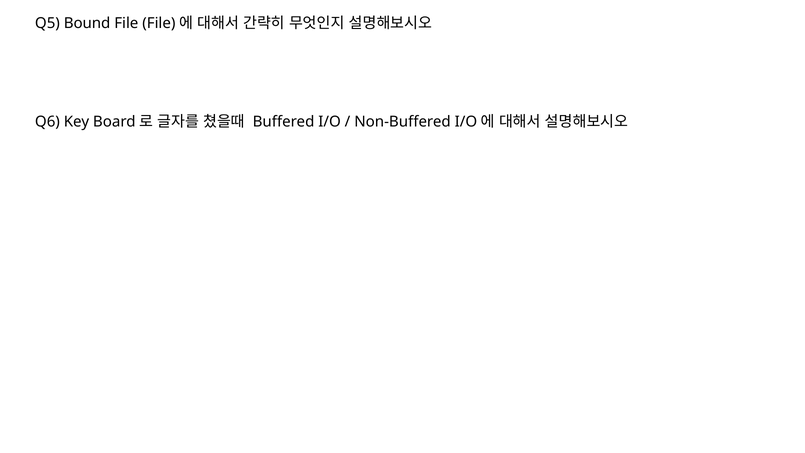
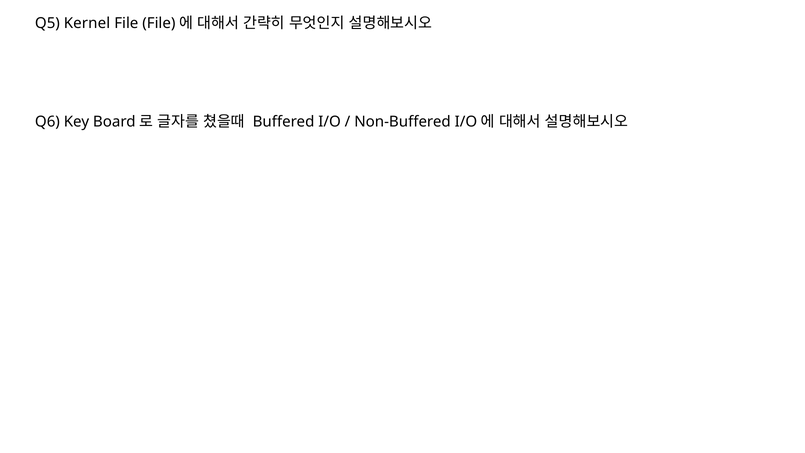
Bound: Bound -> Kernel (87, 23)
